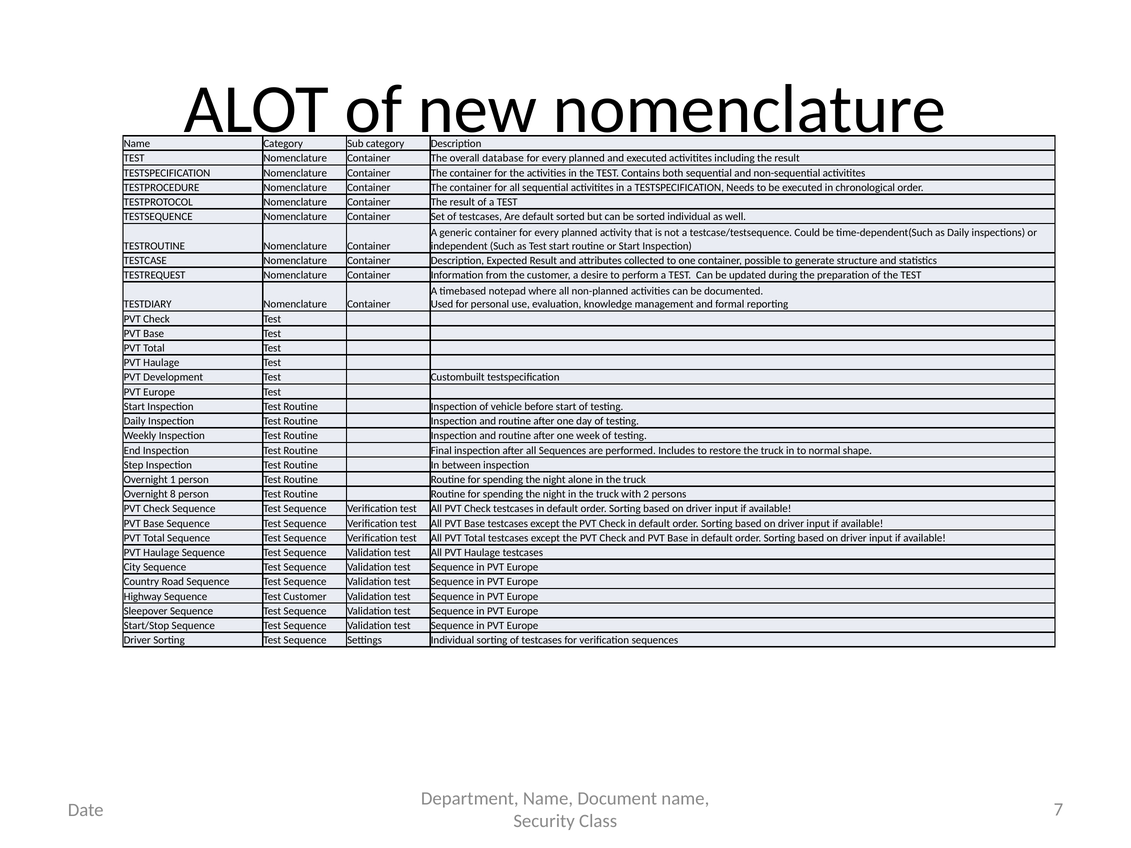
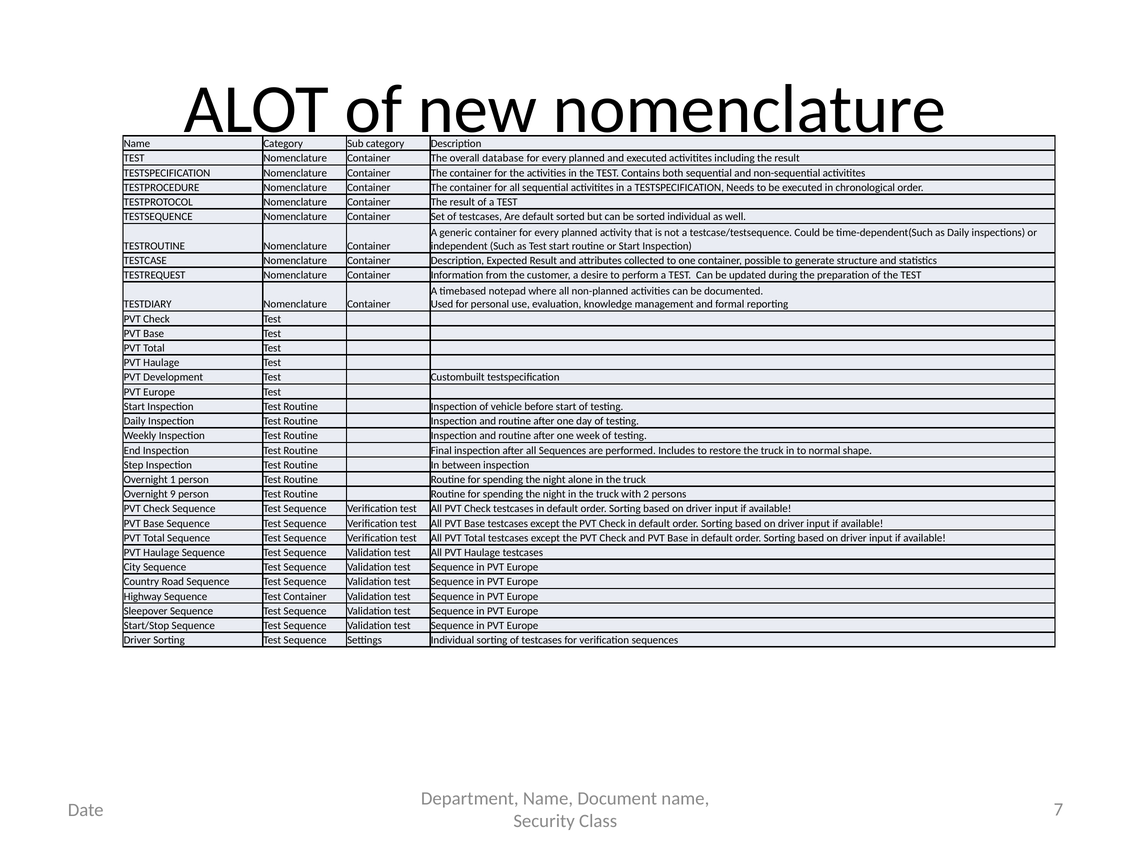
8: 8 -> 9 (173, 494)
Test Customer: Customer -> Container (305, 597)
